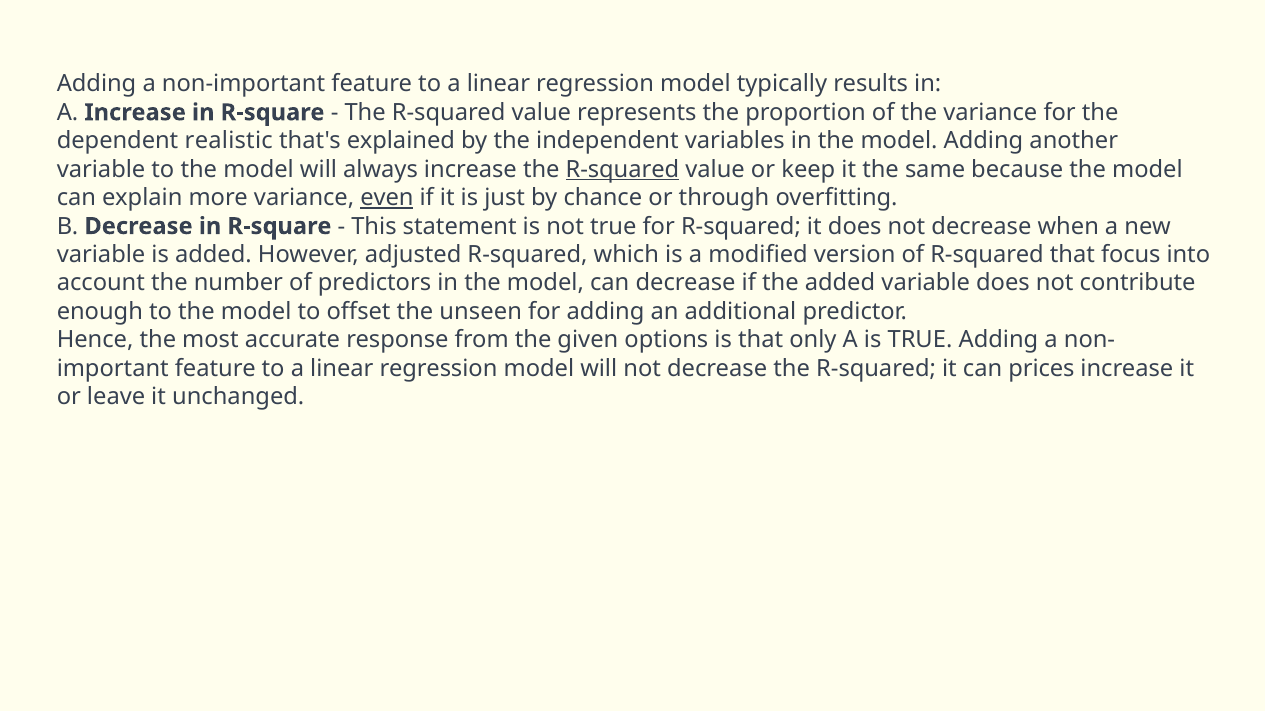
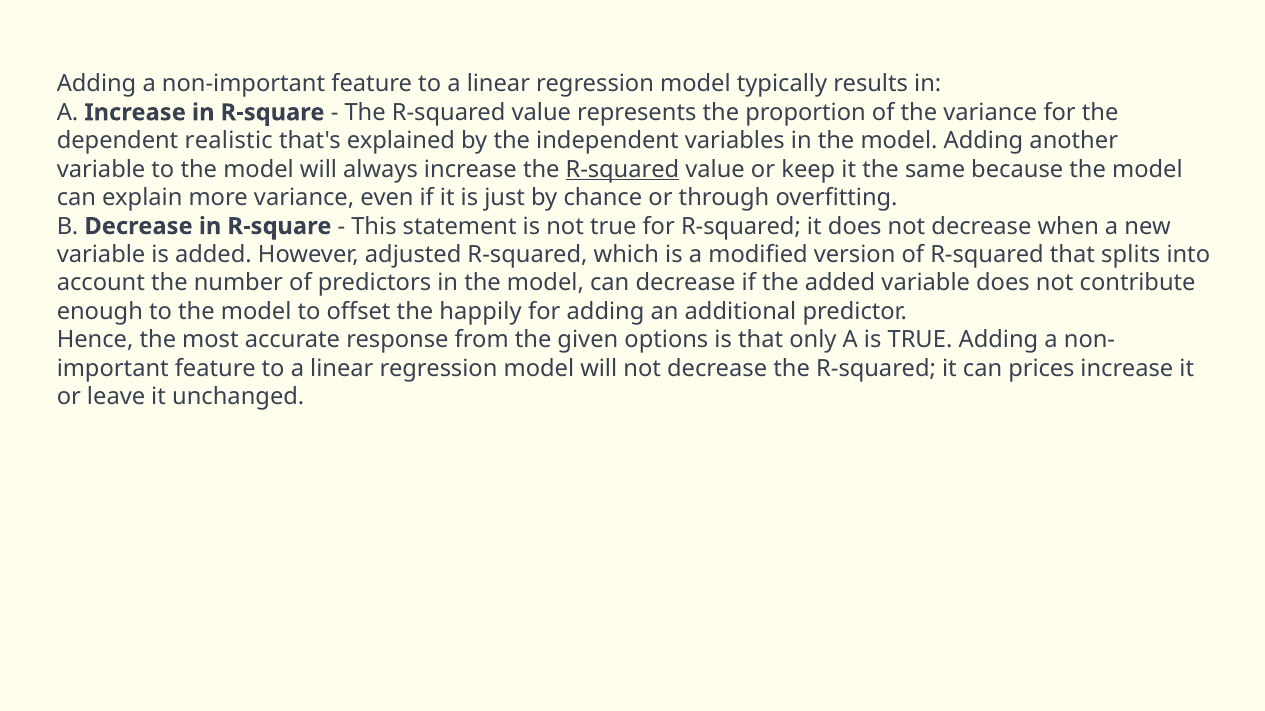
even underline: present -> none (387, 198)
focus: focus -> splits (1131, 255)
unseen: unseen -> happily (481, 312)
